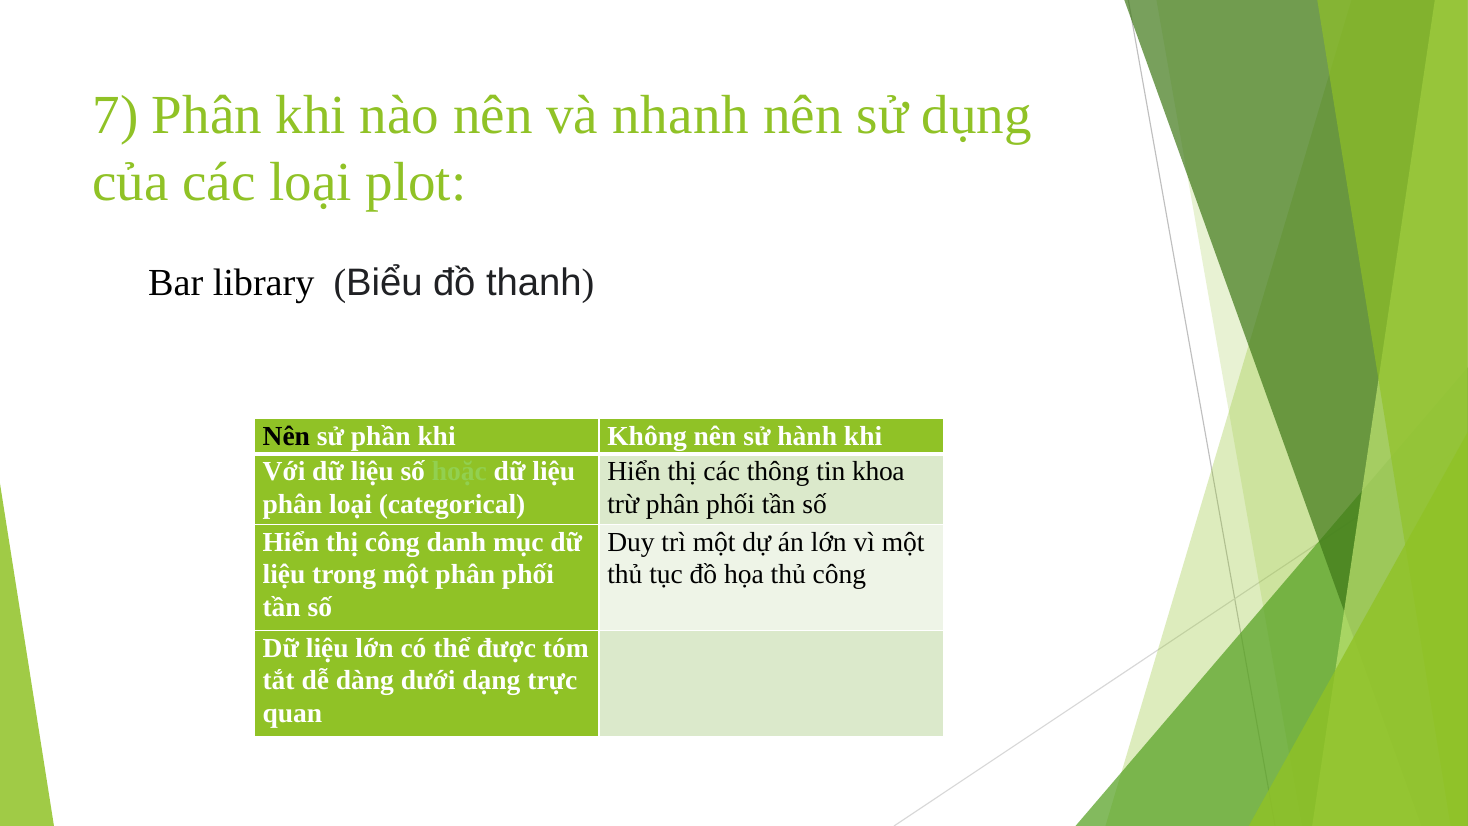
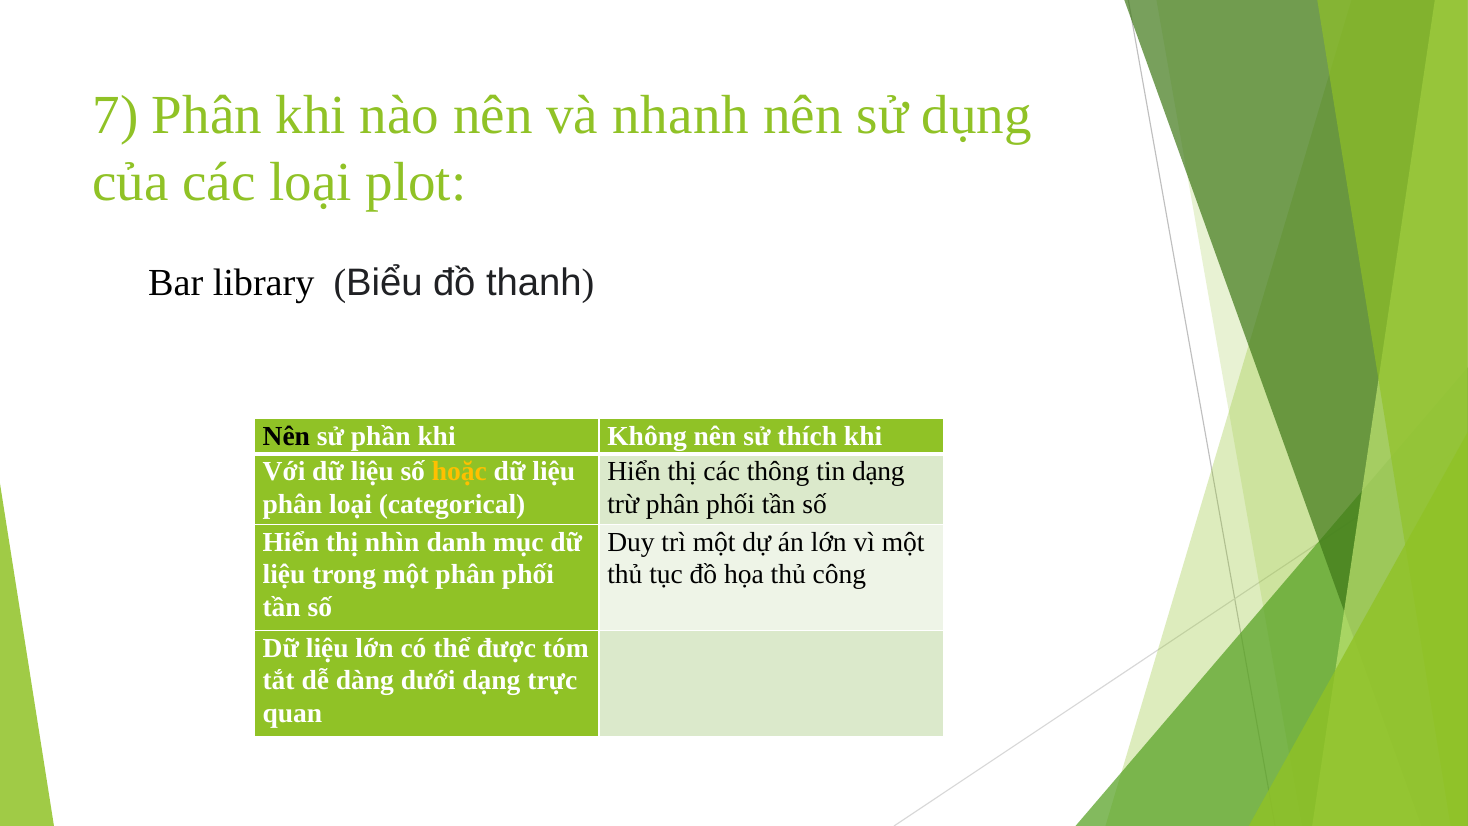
hành: hành -> thích (807, 436)
hoặc colour: light green -> yellow (459, 471)
tin khoa: khoa -> dạng (878, 471)
thị công: công -> nhìn (392, 542)
